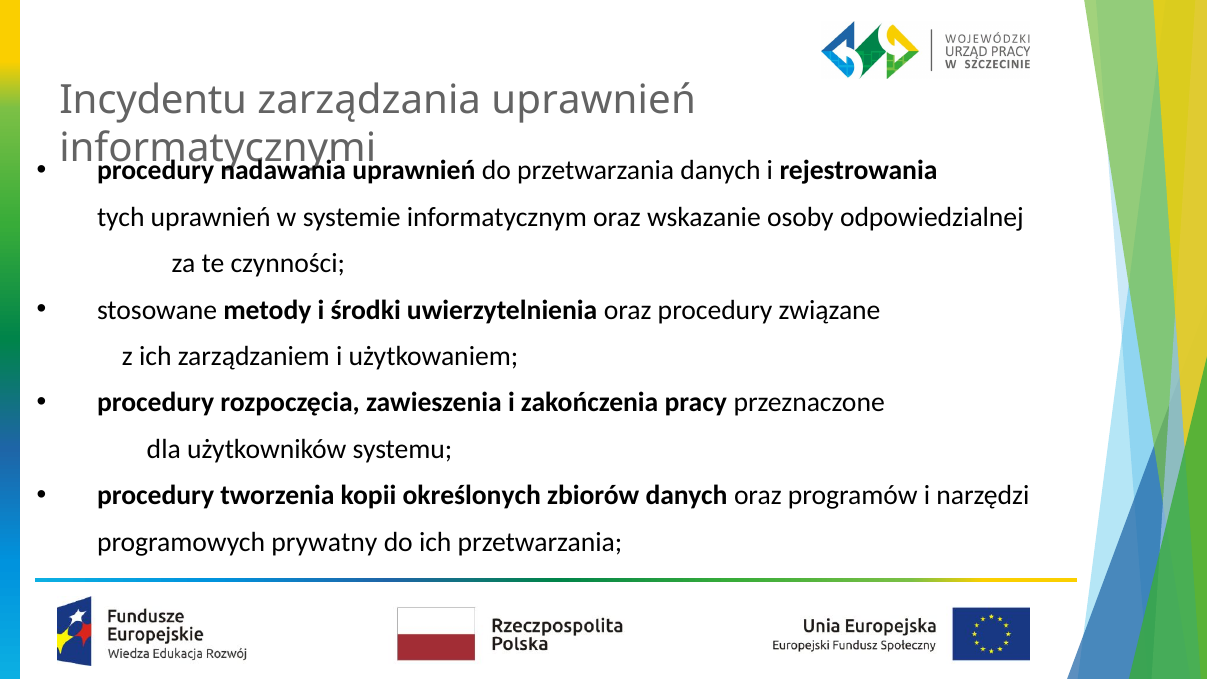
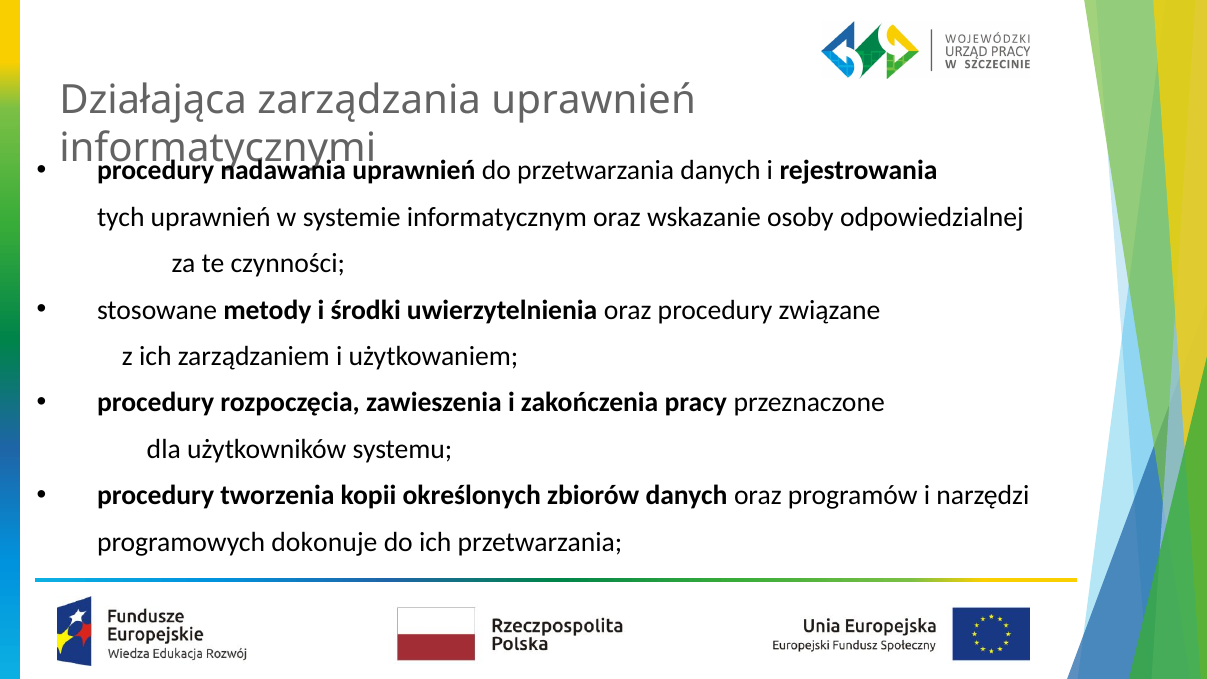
Incydentu: Incydentu -> Działająca (153, 100)
prywatny: prywatny -> dokonuje (324, 542)
